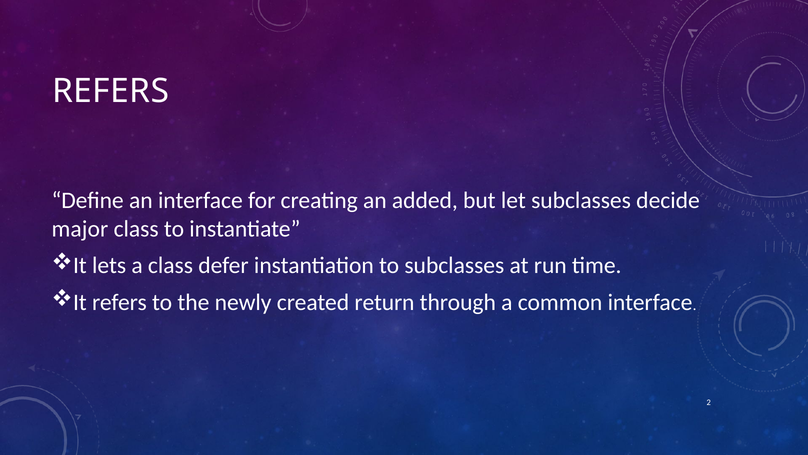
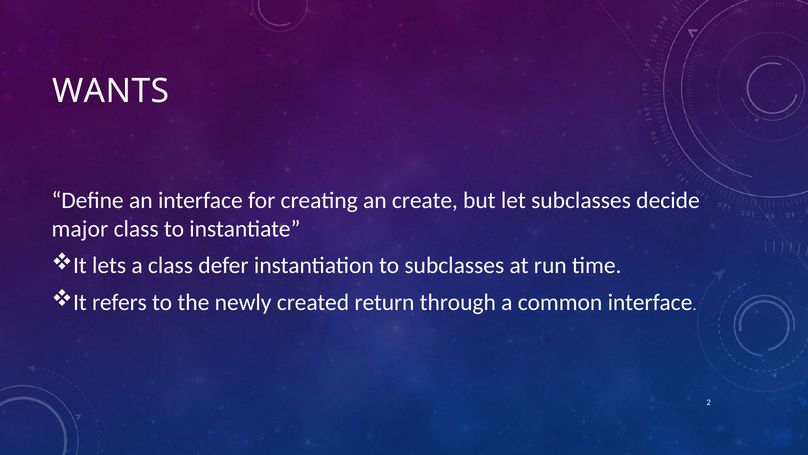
REFERS: REFERS -> WANTS (111, 91)
added: added -> create (425, 200)
